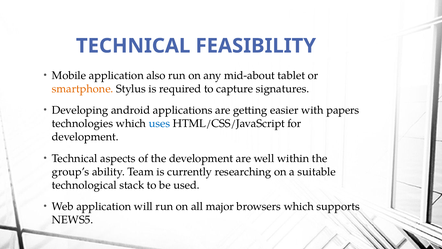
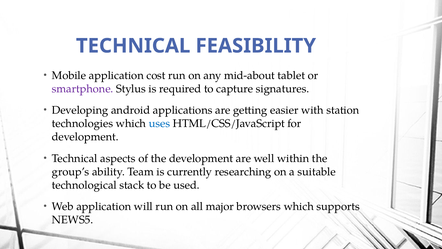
also: also -> cost (156, 75)
smartphone colour: orange -> purple (83, 89)
papers: papers -> station (343, 110)
